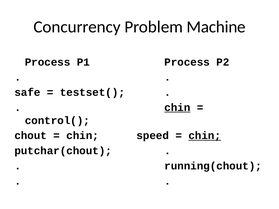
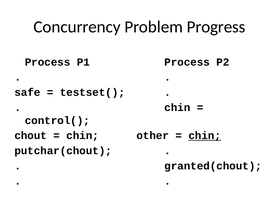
Machine: Machine -> Progress (216, 27)
chin underline: present -> none (177, 108)
speed: speed -> other (153, 136)
running(chout: running(chout -> granted(chout (213, 166)
